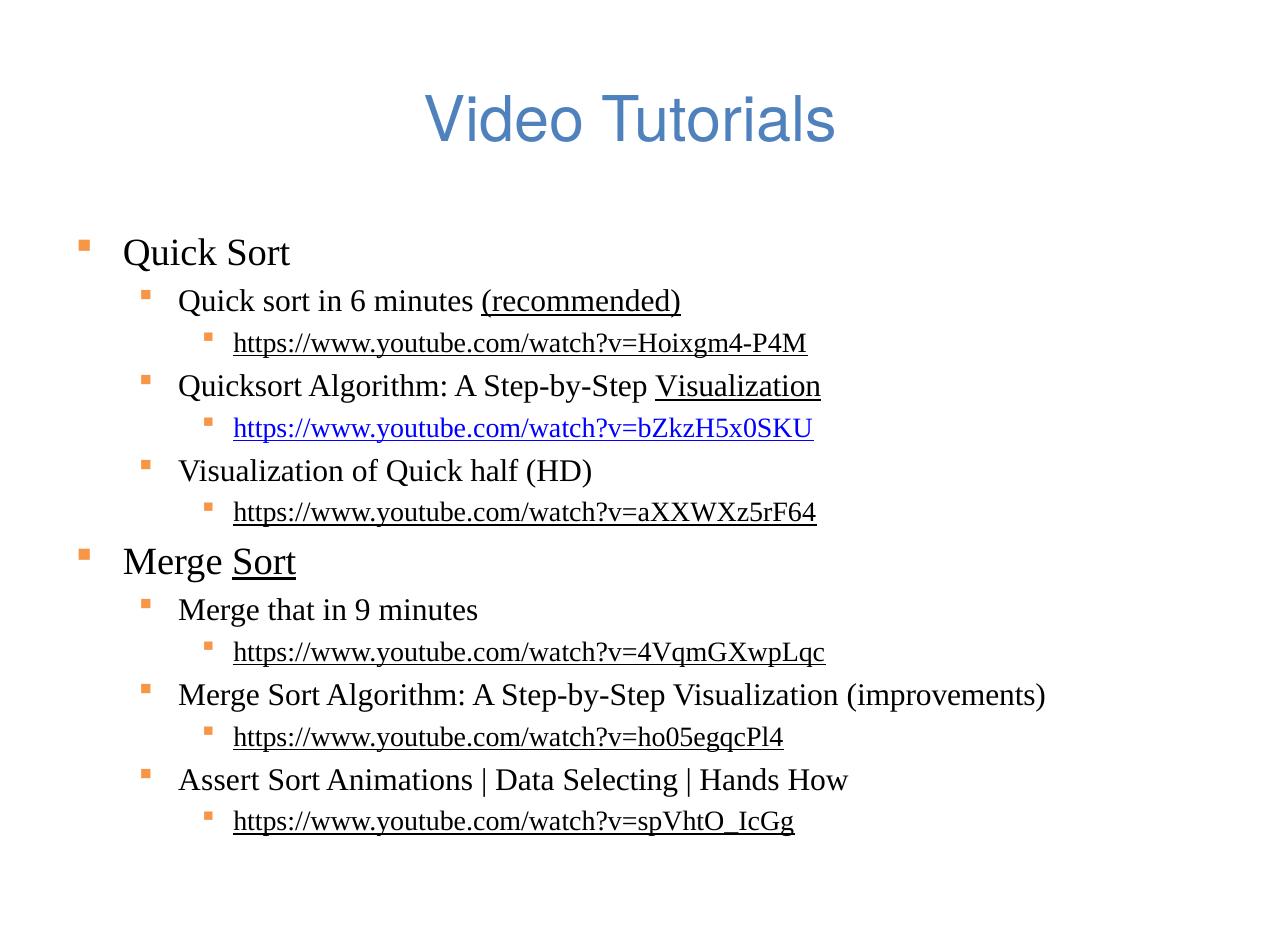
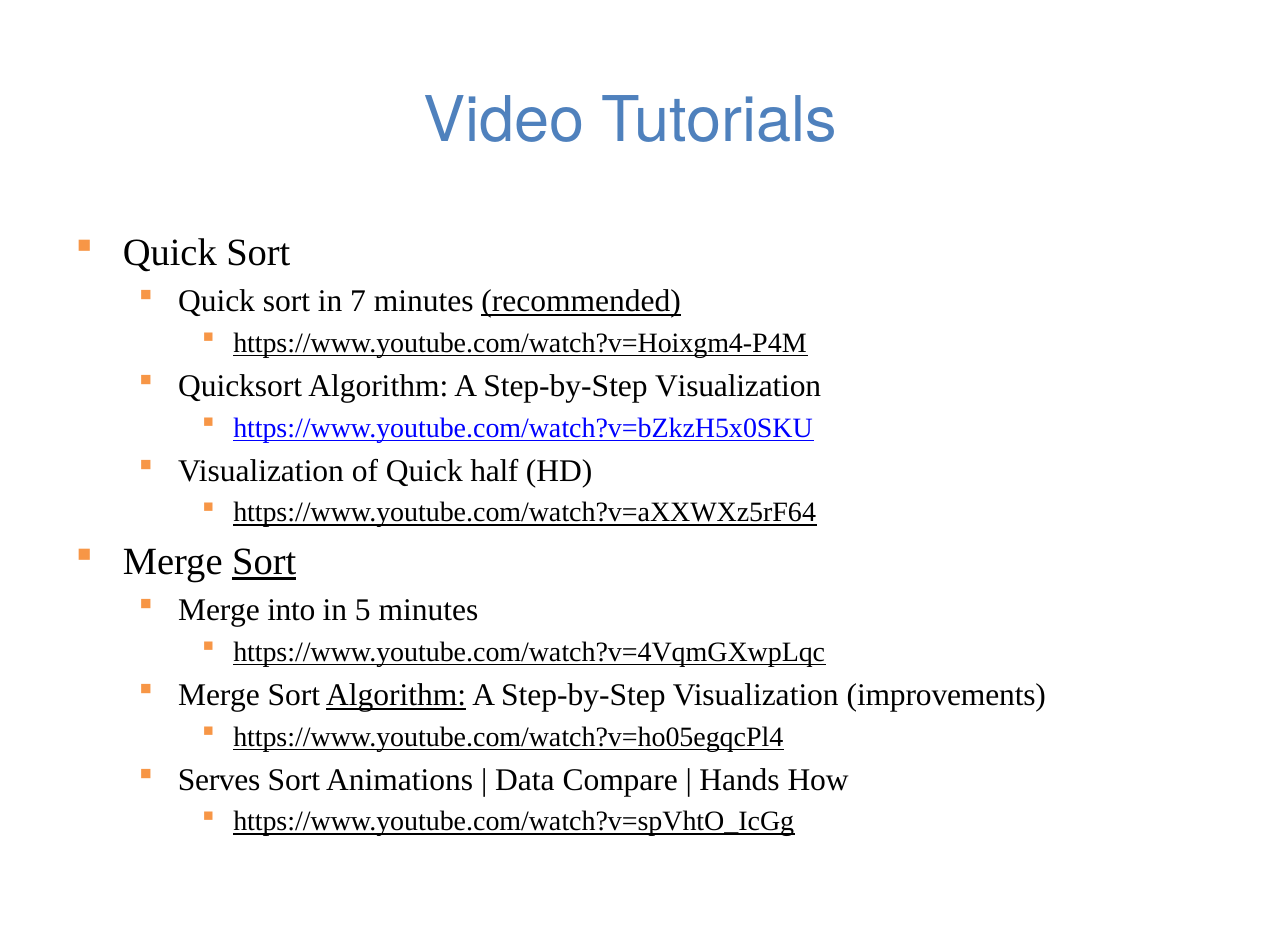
6: 6 -> 7 (358, 301)
Visualization underline: present -> none (738, 386)
that: that -> into (291, 610)
9: 9 -> 5 (363, 610)
Algorithm underline: none -> present (396, 695)
Assert: Assert -> Serves (219, 780)
Selecting: Selecting -> Compare (620, 780)
